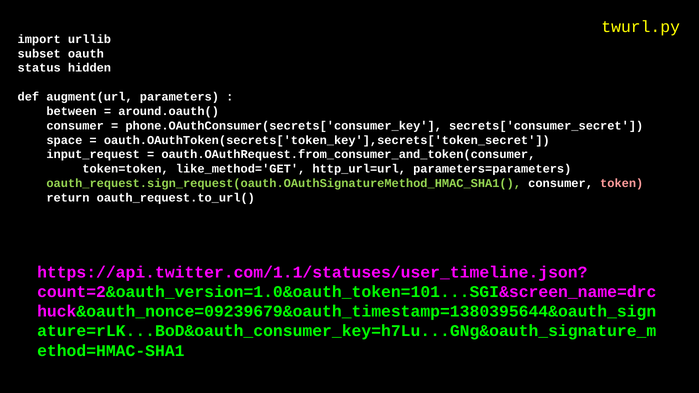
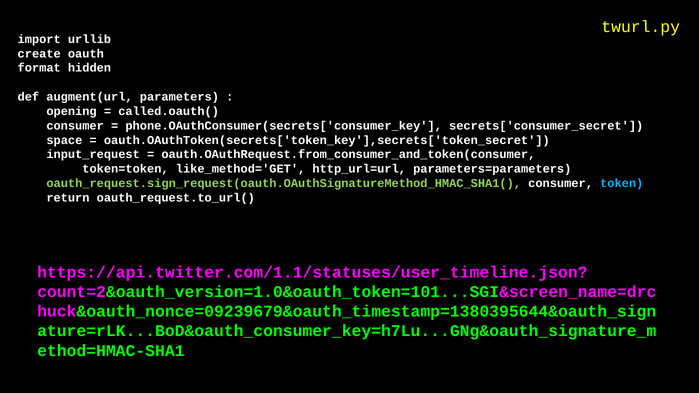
subset: subset -> create (39, 54)
status: status -> format (39, 68)
between: between -> opening (72, 111)
around.oauth(: around.oauth( -> called.oauth( (169, 111)
token colour: pink -> light blue (622, 183)
